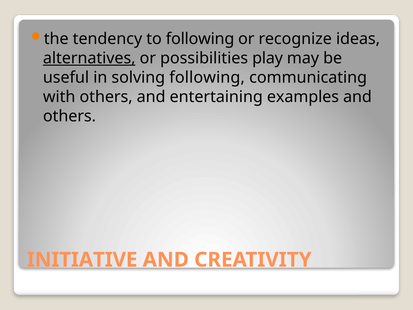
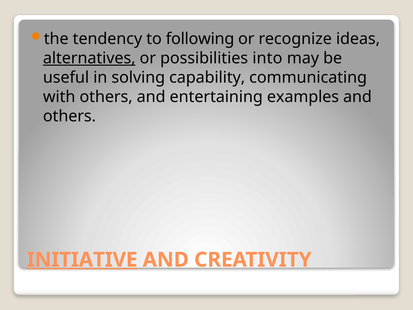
play: play -> into (267, 58)
solving following: following -> capability (207, 77)
INITIATIVE underline: none -> present (82, 260)
